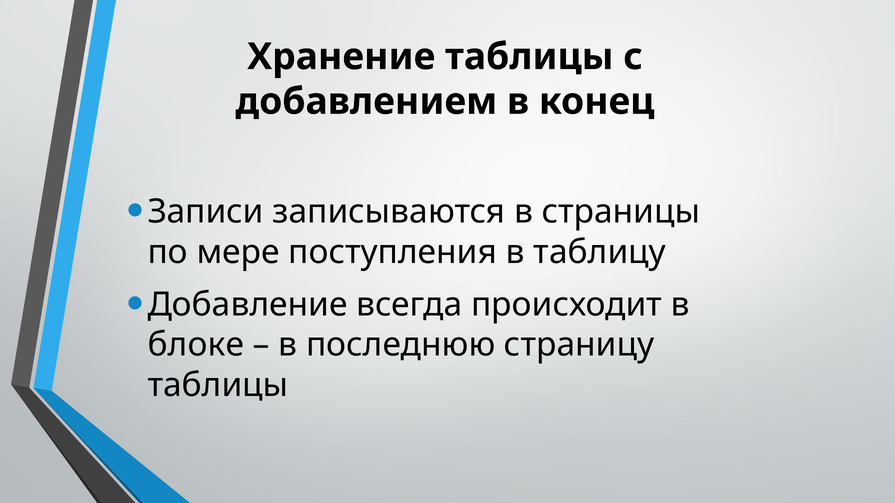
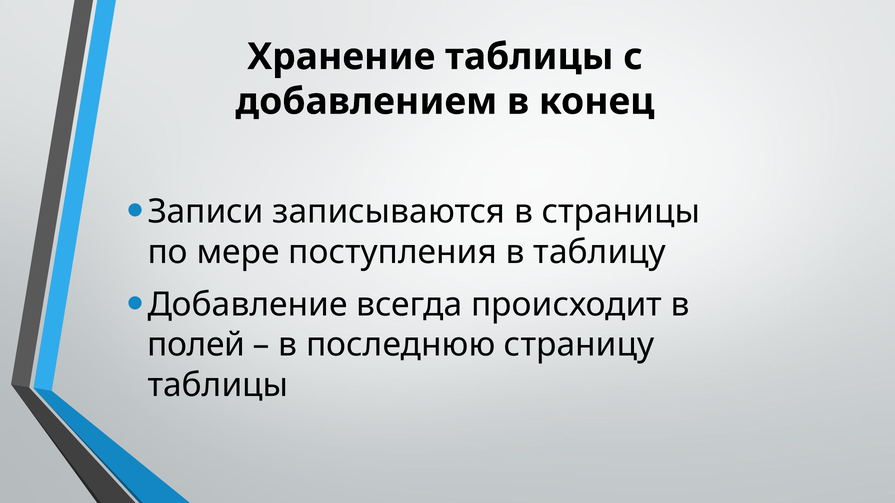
блоке: блоке -> полей (196, 345)
